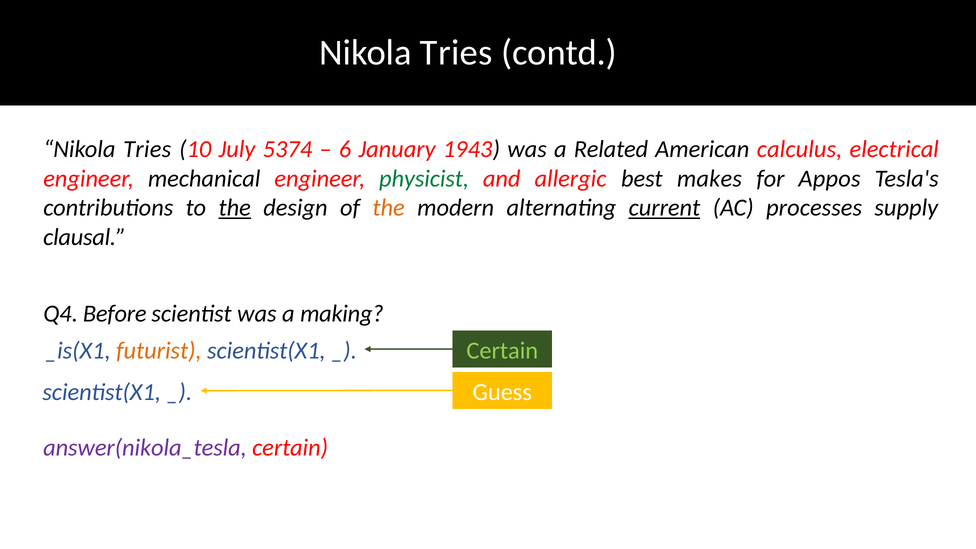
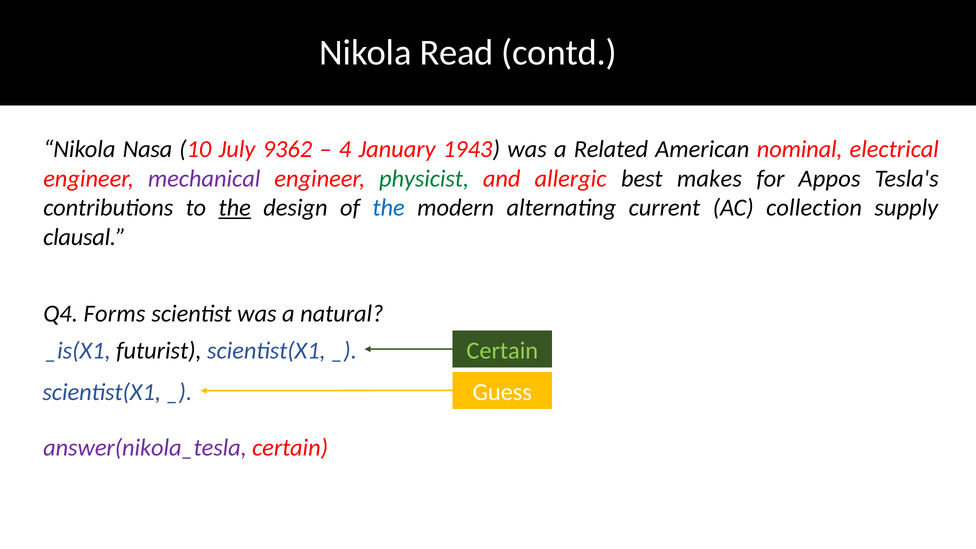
Tries: Tries -> Read (457, 53)
Tries: Tries -> Nasa (147, 149)
5374: 5374 -> 9362 (287, 149)
6: 6 -> 4 (345, 149)
calculus: calculus -> nominal (800, 149)
mechanical colour: black -> purple (204, 179)
the colour: orange -> blue (389, 208)
current underline: present -> none (664, 208)
processes: processes -> collection (814, 208)
Before: Before -> Forms (115, 314)
making: making -> natural (342, 314)
futurist colour: orange -> black (159, 351)
